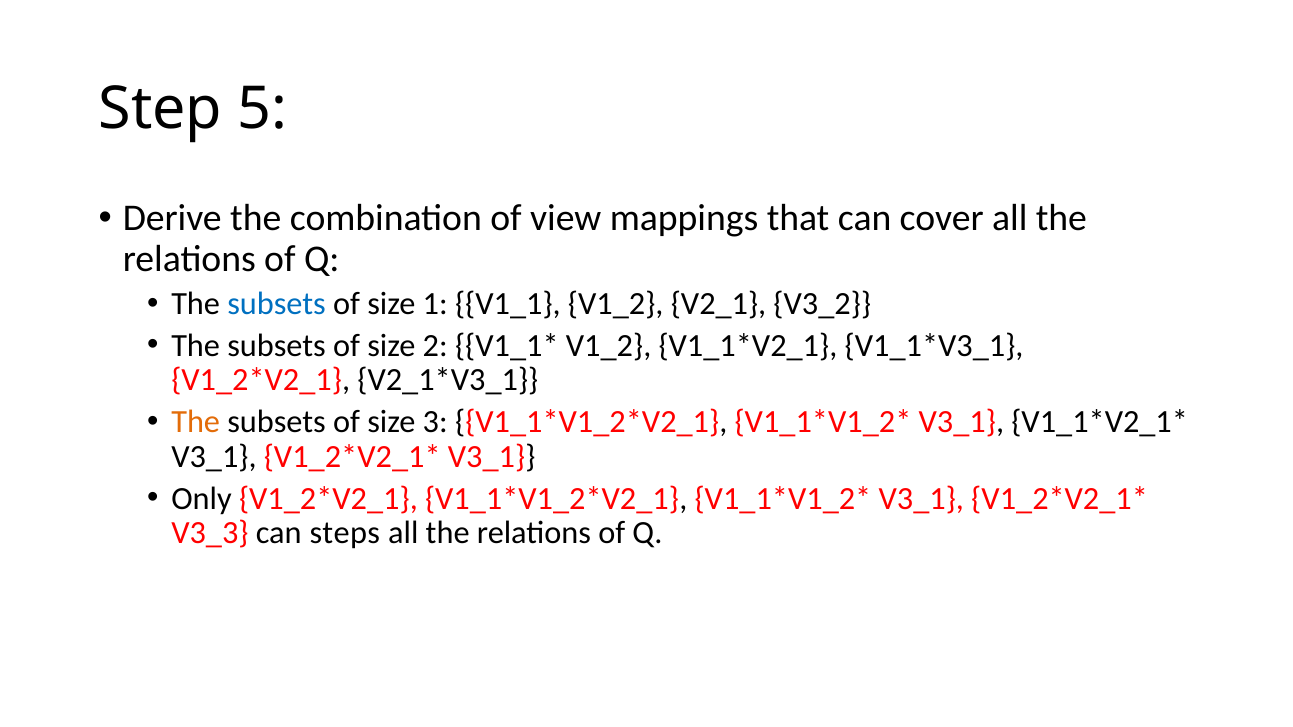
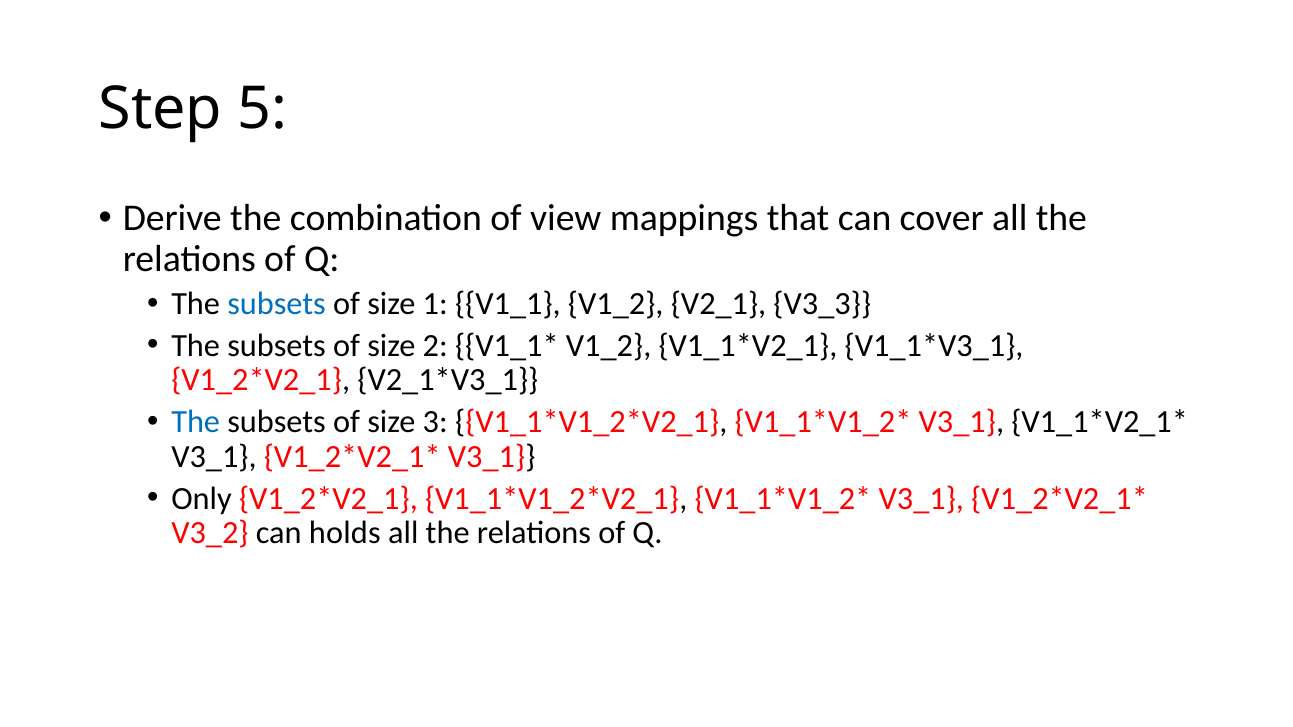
V3_2: V3_2 -> V3_3 (822, 304)
The colour: orange -> blue (196, 422)
V3_3: V3_3 -> V3_2 (210, 533)
steps: steps -> holds (345, 533)
